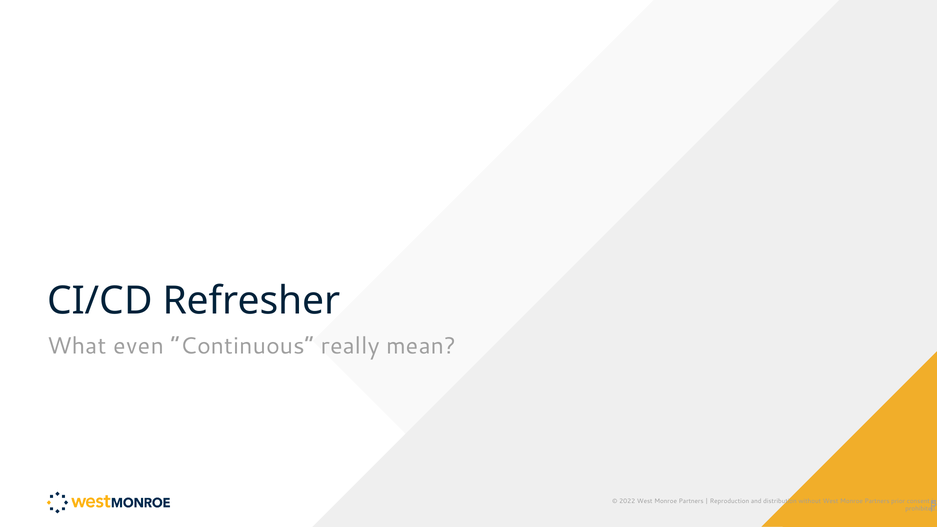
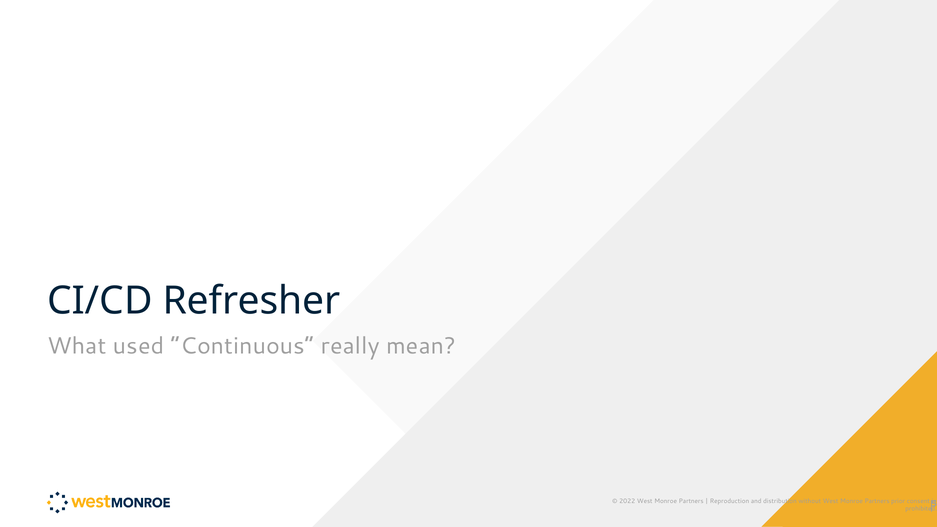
even: even -> used (139, 346)
